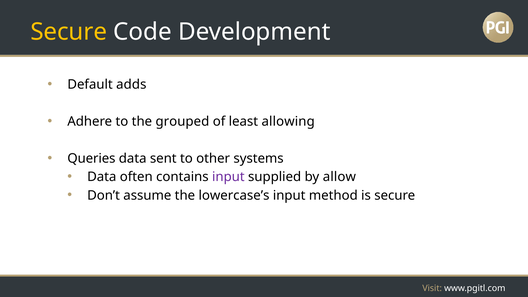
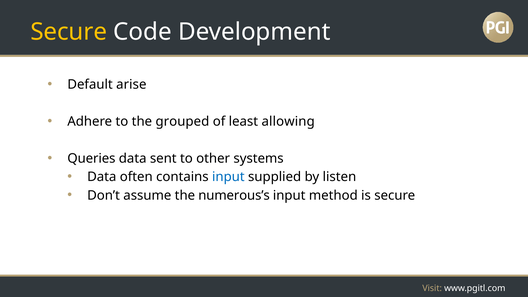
adds: adds -> arise (131, 84)
input colour: purple -> blue (228, 177)
allow: allow -> listen (339, 177)
lowercase’s: lowercase’s -> numerous’s (234, 195)
